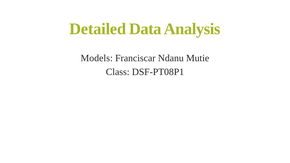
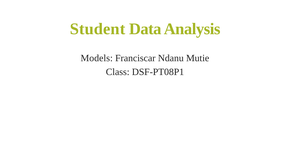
Detailed: Detailed -> Student (98, 29)
